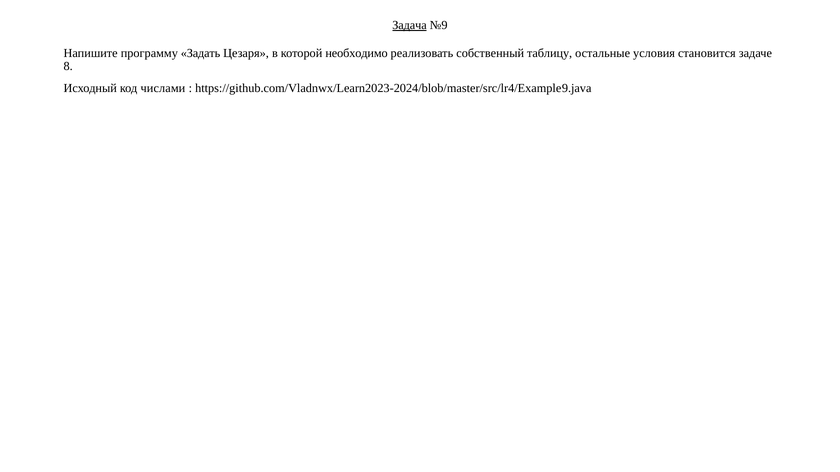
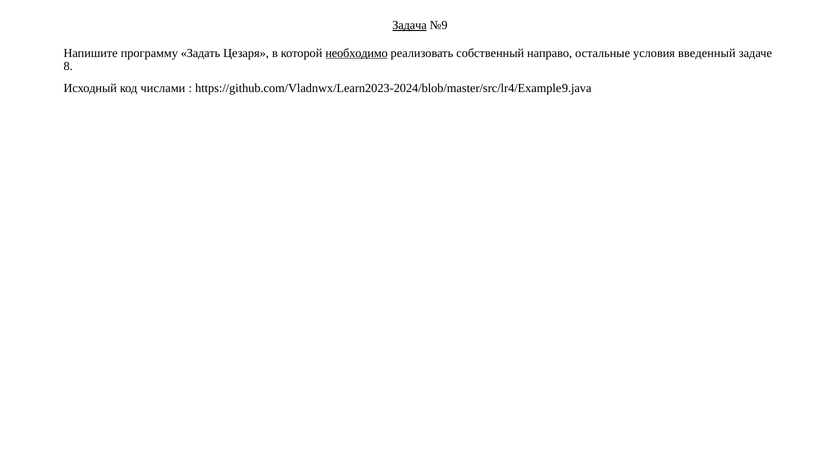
необходимо underline: none -> present (357, 53)
таблицу: таблицу -> направо (550, 53)
становится: становится -> введенный (707, 53)
